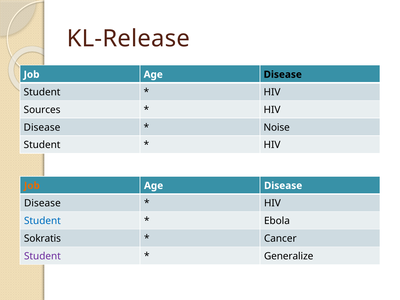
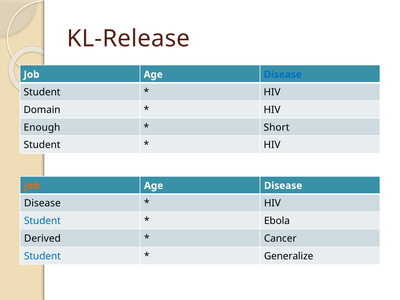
Disease colour: black -> blue (283, 75)
Sources: Sources -> Domain (42, 110)
Disease: Disease -> Enough (42, 127)
Noise: Noise -> Short (277, 127)
Sokratis: Sokratis -> Derived (42, 239)
Student colour: purple -> blue (42, 256)
